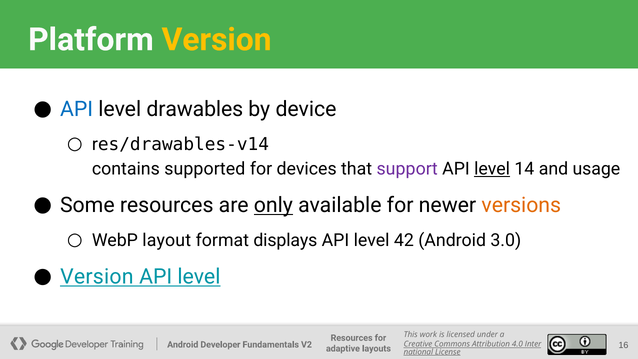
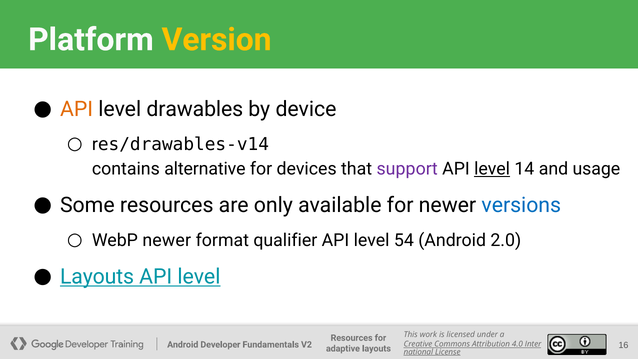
API colour: blue -> orange (77, 109)
supported: supported -> alternative (205, 169)
only underline: present -> none (273, 205)
versions colour: orange -> blue (521, 205)
WebP layout: layout -> newer (167, 241)
displays: displays -> qualifier (285, 241)
42: 42 -> 54 (404, 241)
3.0: 3.0 -> 2.0 (506, 241)
Version: Version -> Layouts (97, 277)
